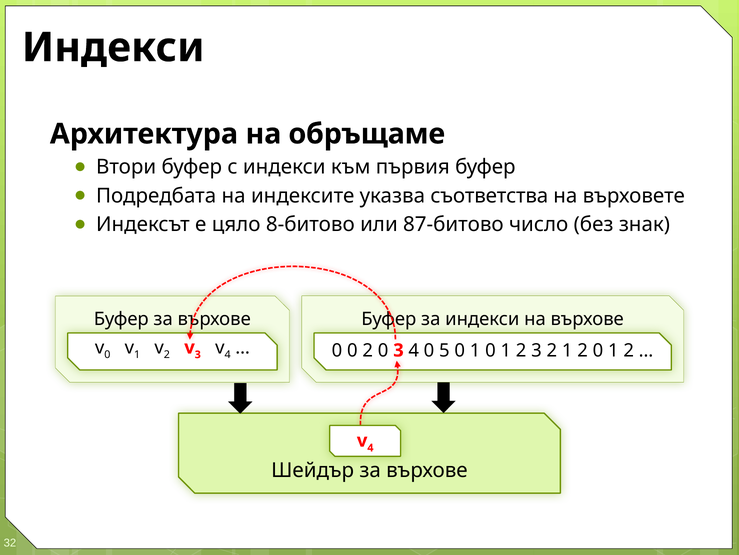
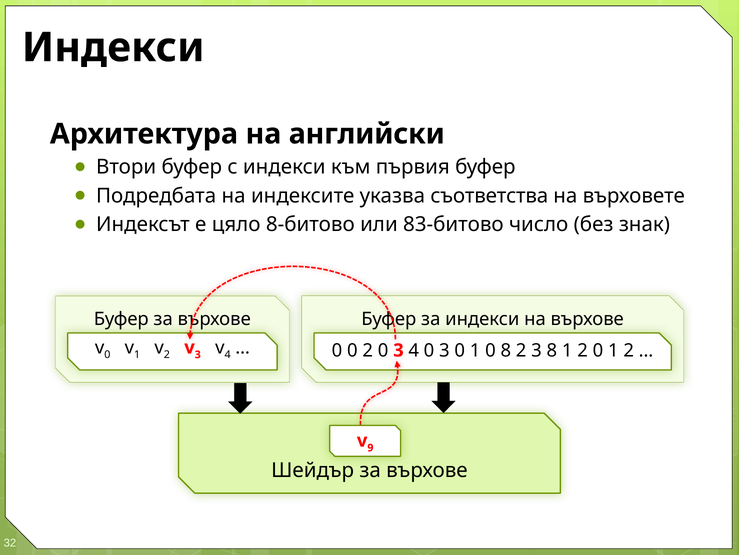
обръщаме: обръщаме -> английски (367, 134)
87-битово: 87-битово -> 83-битово (453, 224)
4 0 5: 5 -> 3 (444, 350)
1 0 1: 1 -> 8 (506, 350)
3 2: 2 -> 8 (552, 350)
4: 4 -> 9 (370, 447)
